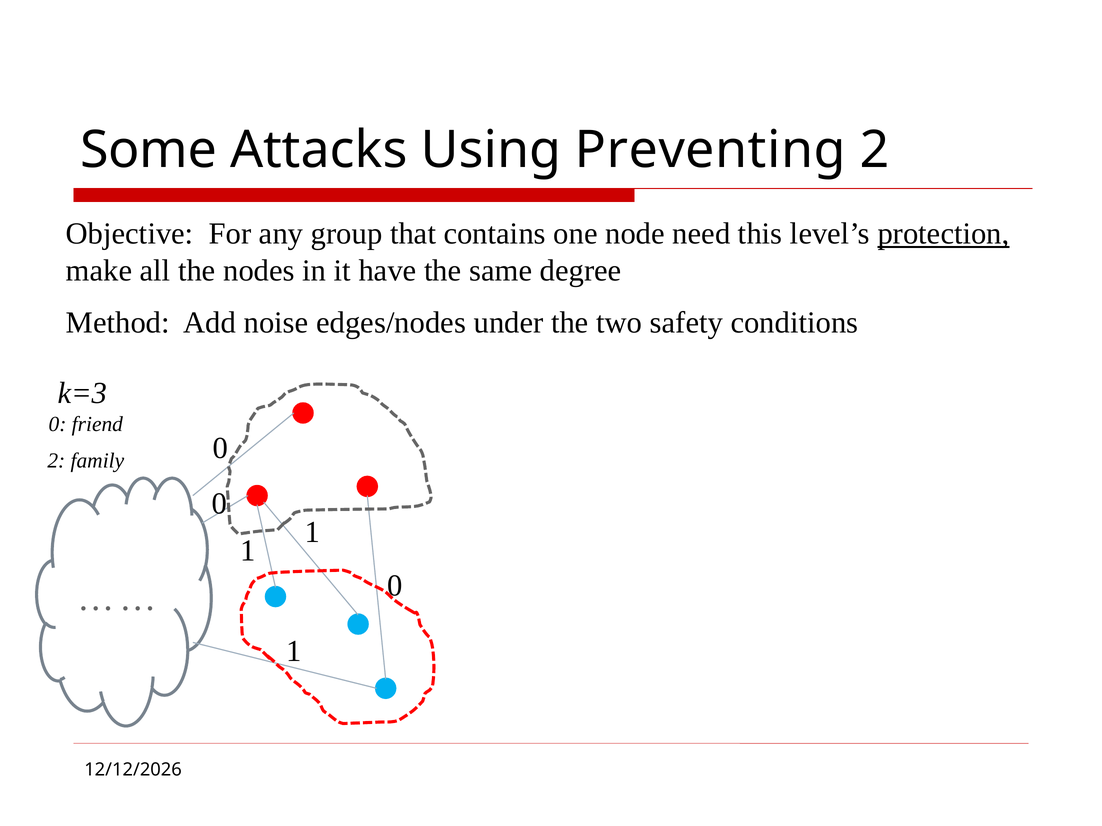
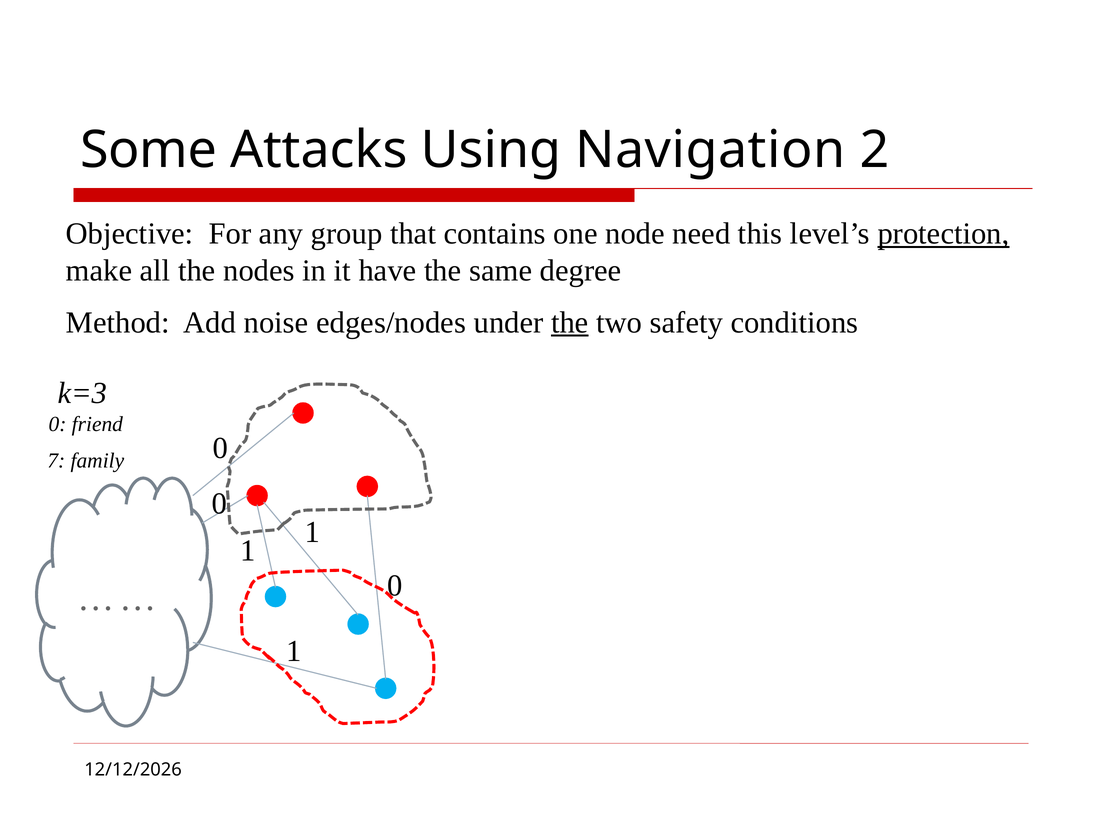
Preventing: Preventing -> Navigation (710, 150)
the underline: none -> present (570, 323)
2: 2 -> 7 (56, 461)
